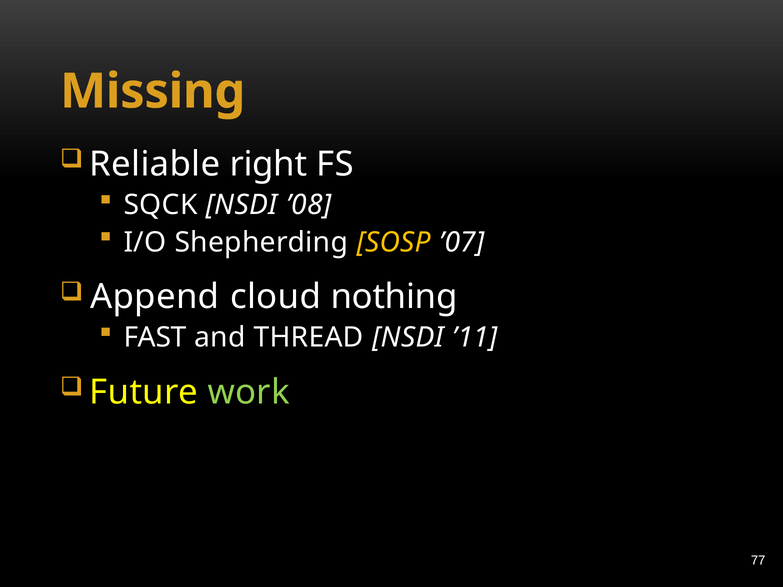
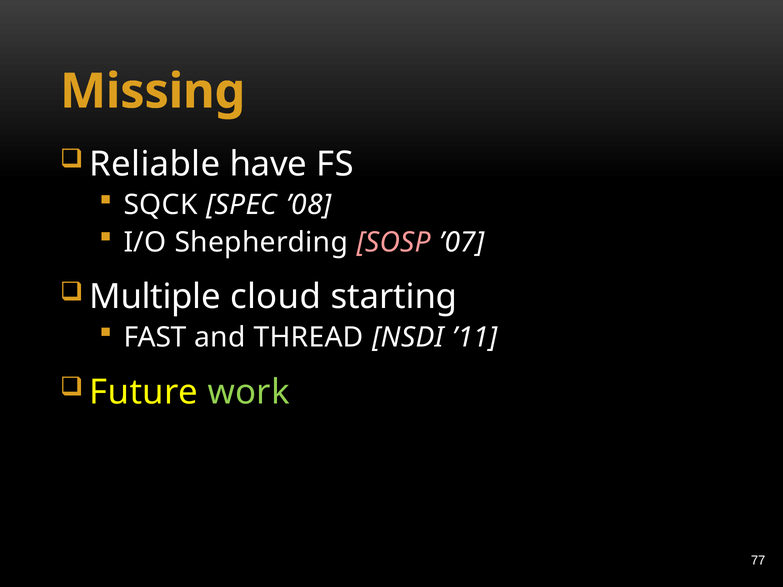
right: right -> have (268, 164)
SQCK NSDI: NSDI -> SPEC (242, 205)
SOSP colour: yellow -> pink (394, 242)
Append: Append -> Multiple (155, 297)
nothing: nothing -> starting (394, 297)
